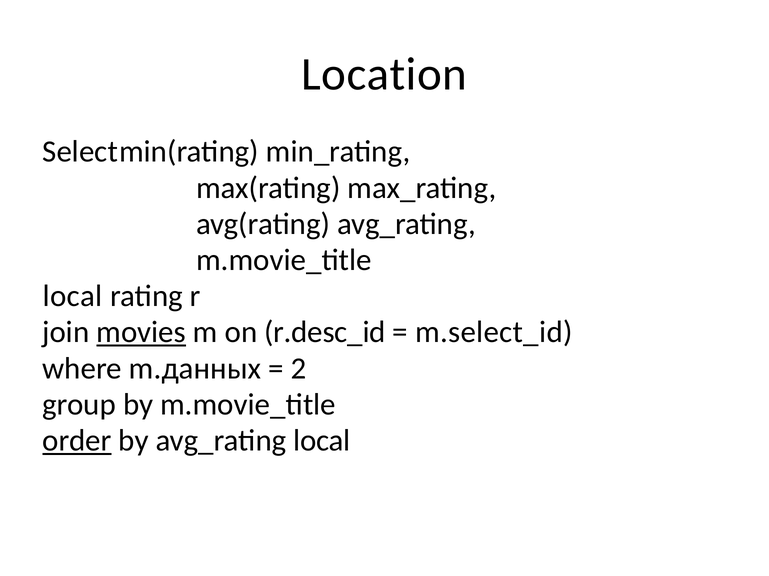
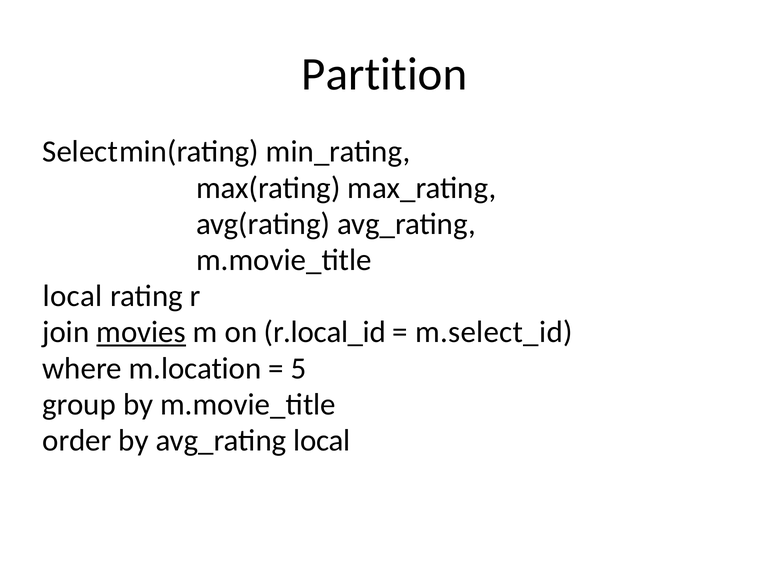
Location: Location -> Partition (384, 74)
r.desc_id: r.desc_id -> r.local_id (325, 333)
m.данных: m.данных -> m.location (195, 369)
2: 2 -> 5 (298, 369)
order underline: present -> none (77, 441)
